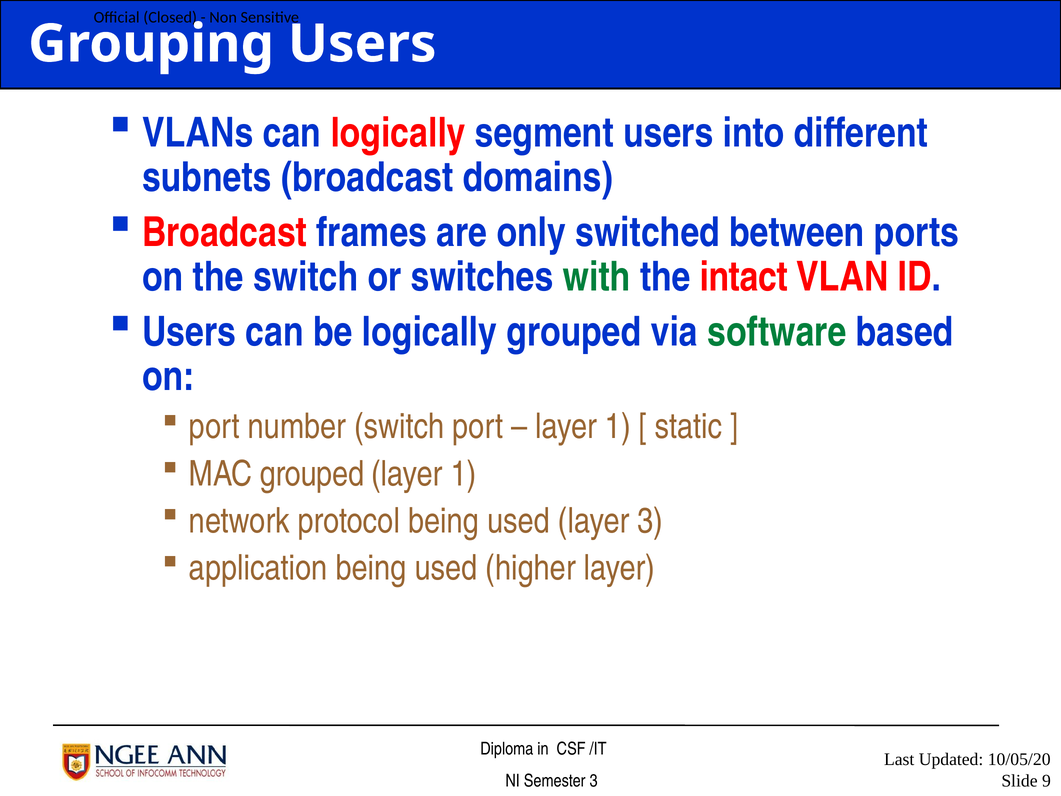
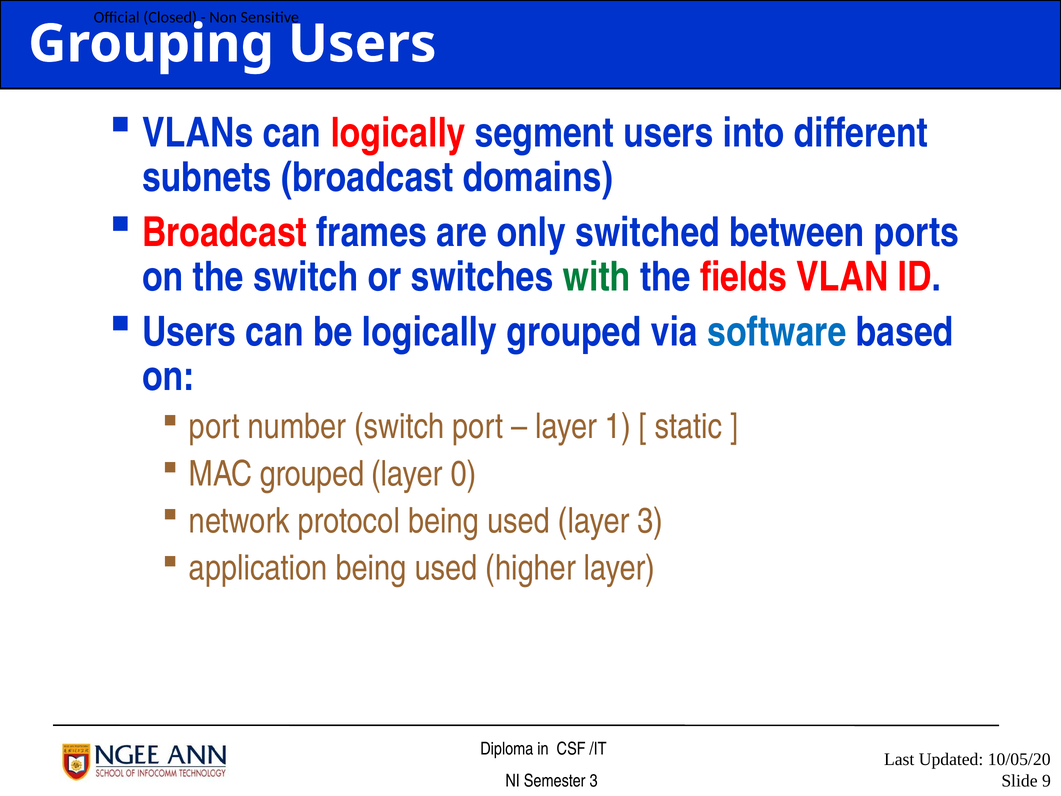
intact: intact -> fields (744, 277)
software colour: green -> blue (777, 332)
1: 1 -> 0 (463, 474)
